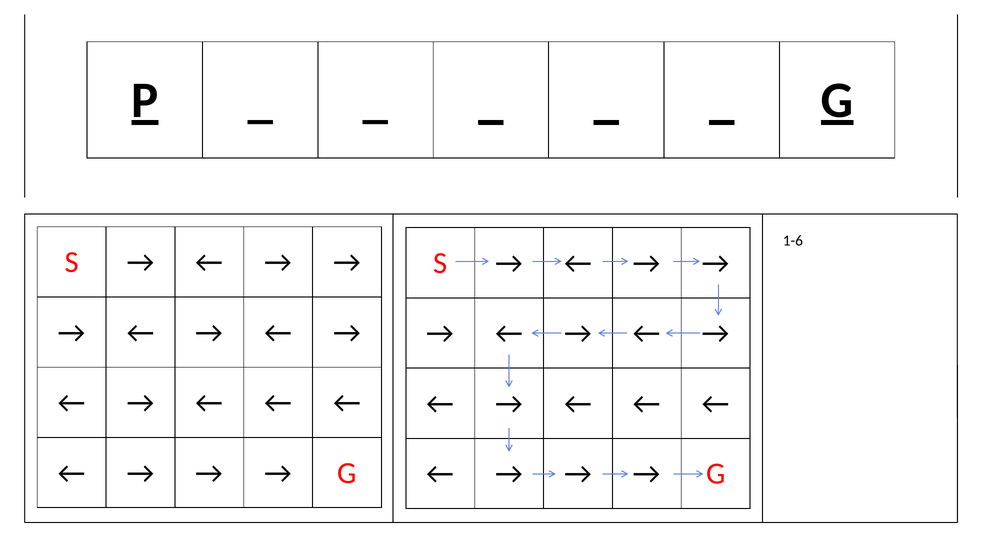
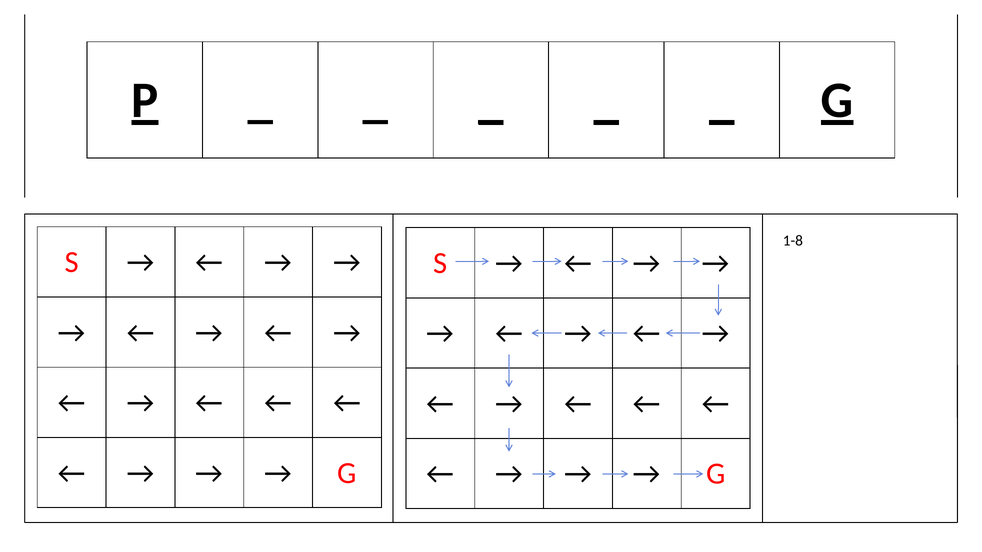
1-6: 1-6 -> 1-8 (793, 241)
